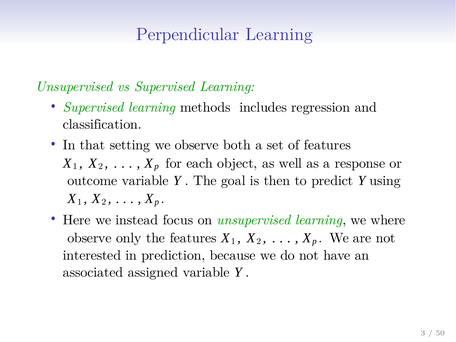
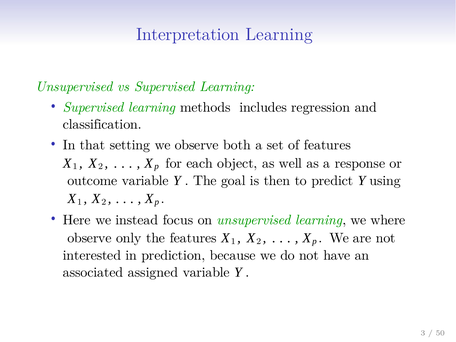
Perpendicular: Perpendicular -> Interpretation (188, 34)
